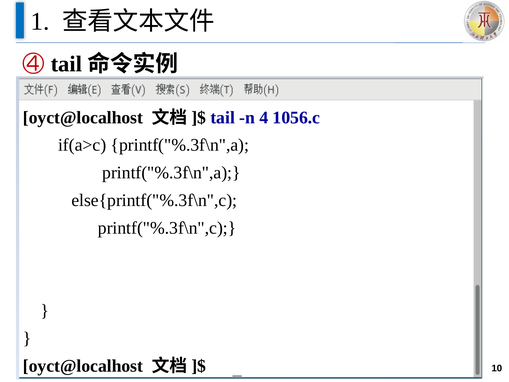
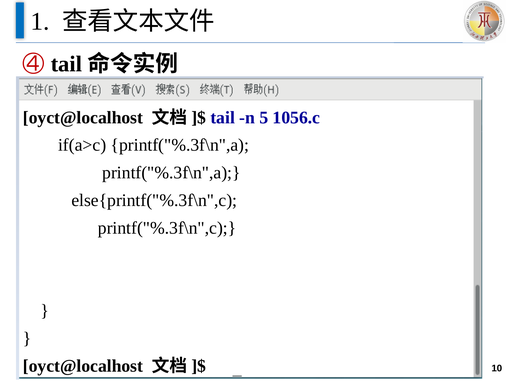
4: 4 -> 5 (264, 117)
